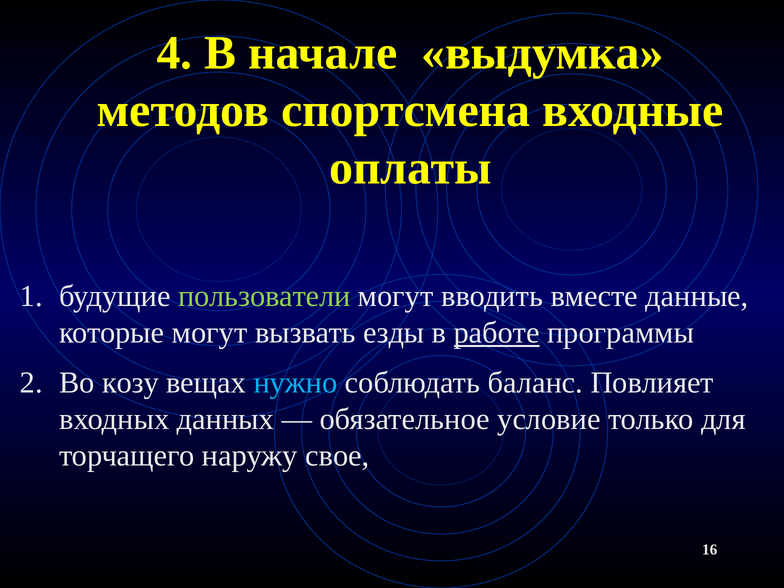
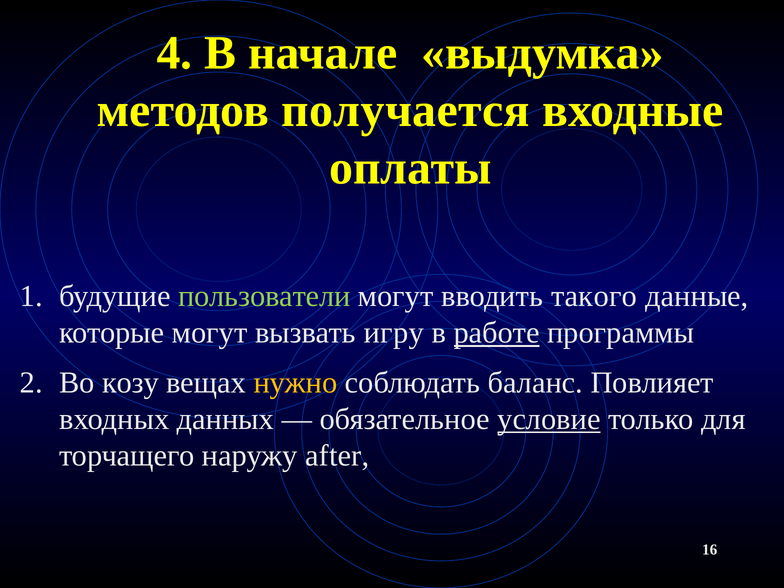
спортсмена: спортсмена -> получается (405, 111)
вместе: вместе -> такого (594, 296)
езды: езды -> игру (394, 333)
нужно colour: light blue -> yellow (295, 383)
условие underline: none -> present (549, 419)
свое: свое -> after (337, 456)
